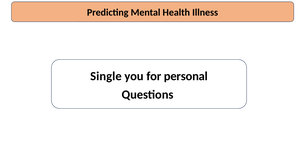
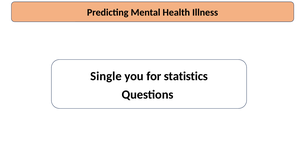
personal: personal -> statistics (186, 76)
